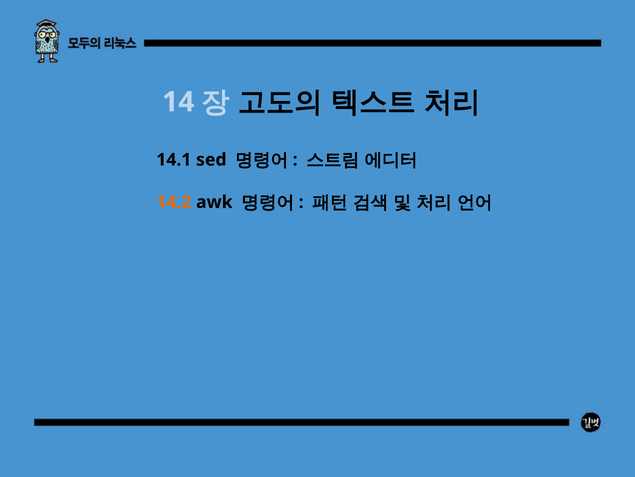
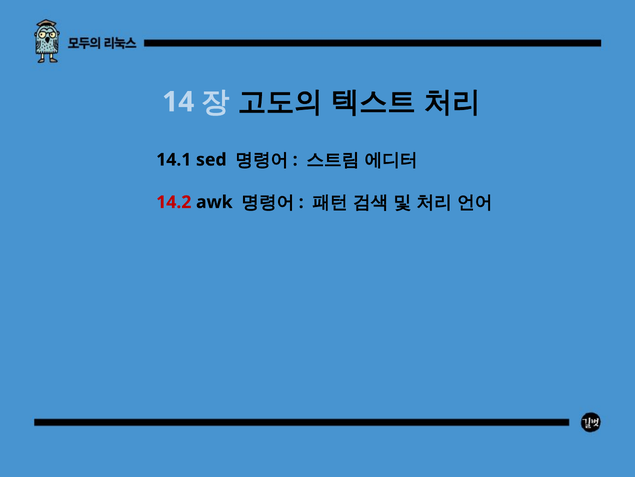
14.2 colour: orange -> red (174, 202)
